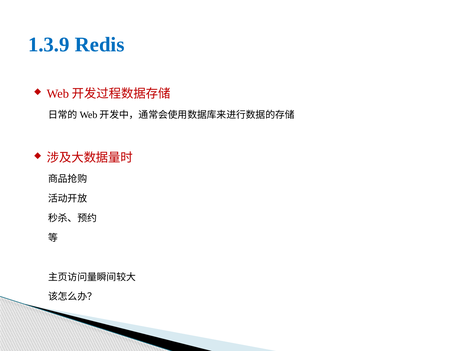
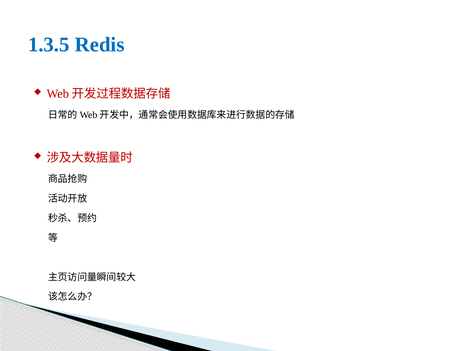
1.3.9: 1.3.9 -> 1.3.5 (49, 45)
